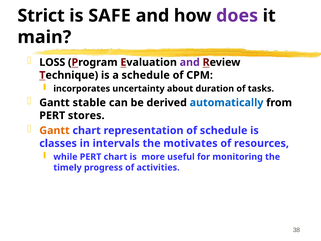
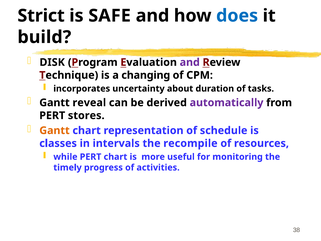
does colour: purple -> blue (237, 16)
main: main -> build (44, 37)
LOSS: LOSS -> DISK (52, 62)
a schedule: schedule -> changing (146, 75)
stable: stable -> reveal (89, 103)
automatically colour: blue -> purple (227, 103)
motivates: motivates -> recompile (190, 143)
